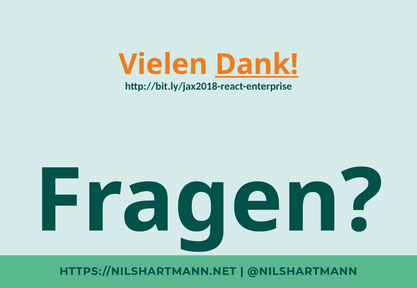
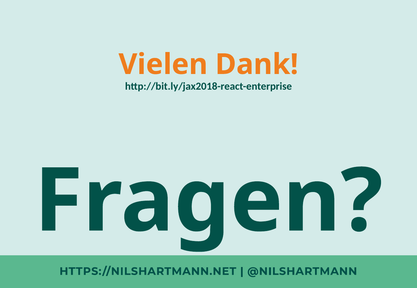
Dank underline: present -> none (257, 65)
